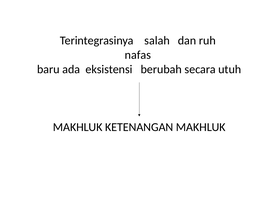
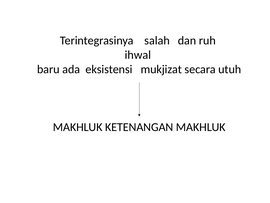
nafas: nafas -> ihwal (138, 55)
berubah: berubah -> mukjizat (161, 69)
